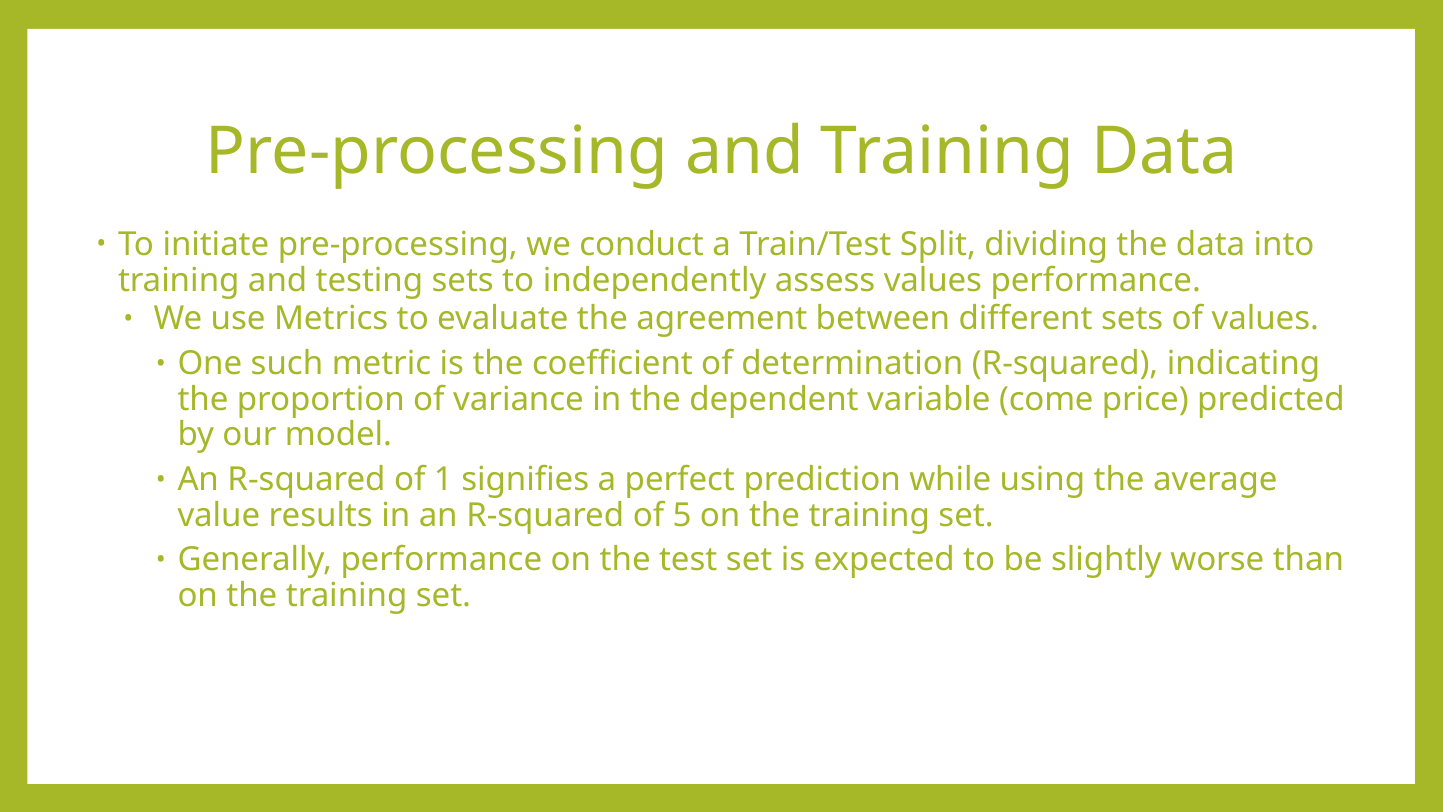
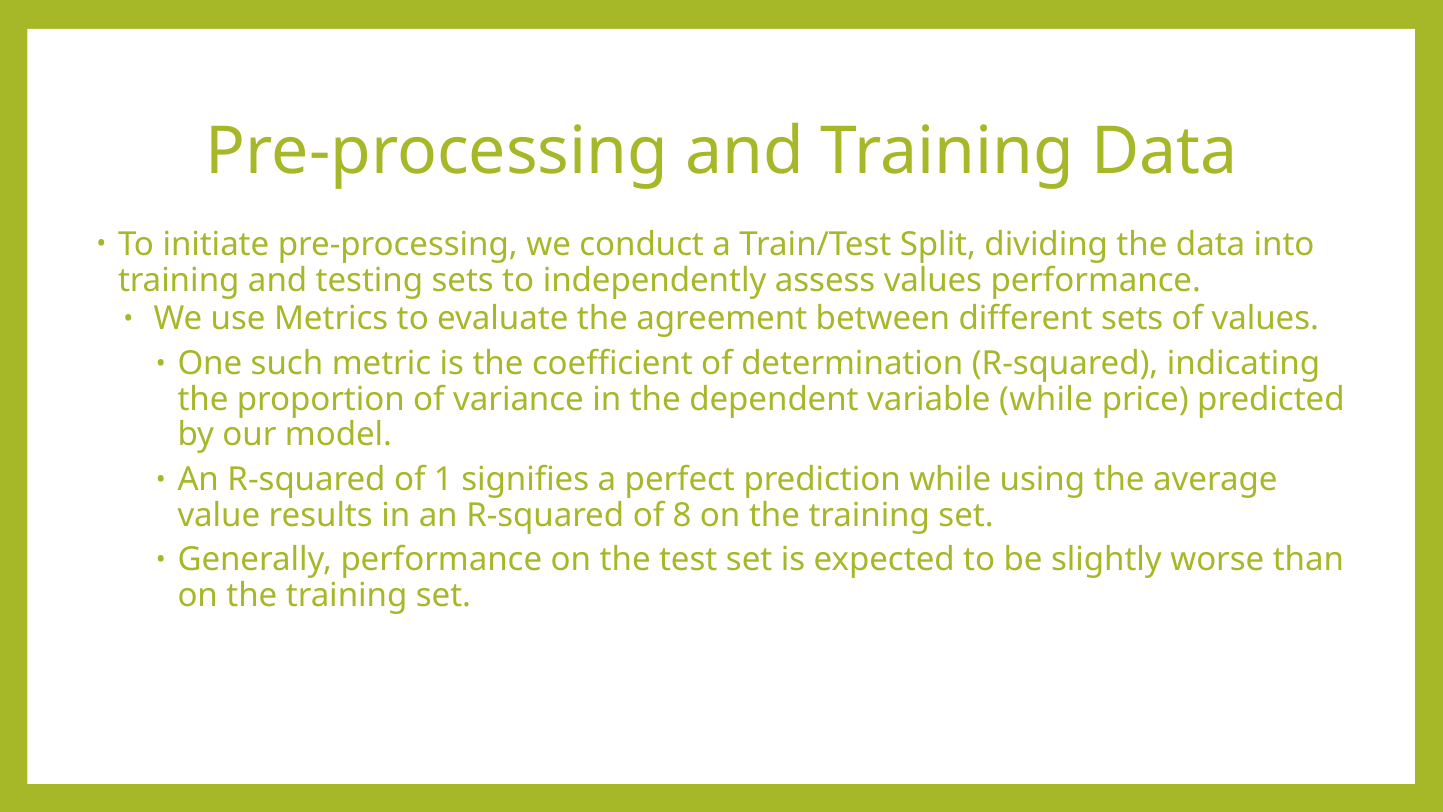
variable come: come -> while (1046, 399)
5: 5 -> 8 (682, 515)
